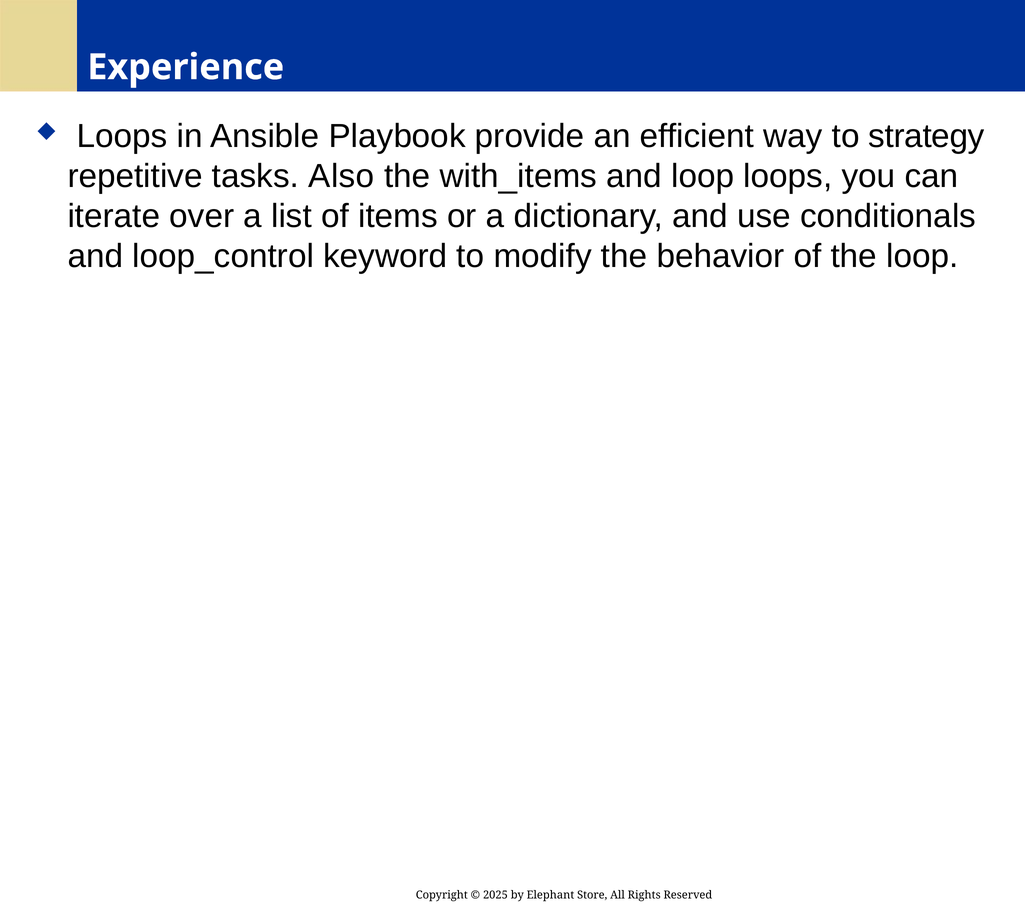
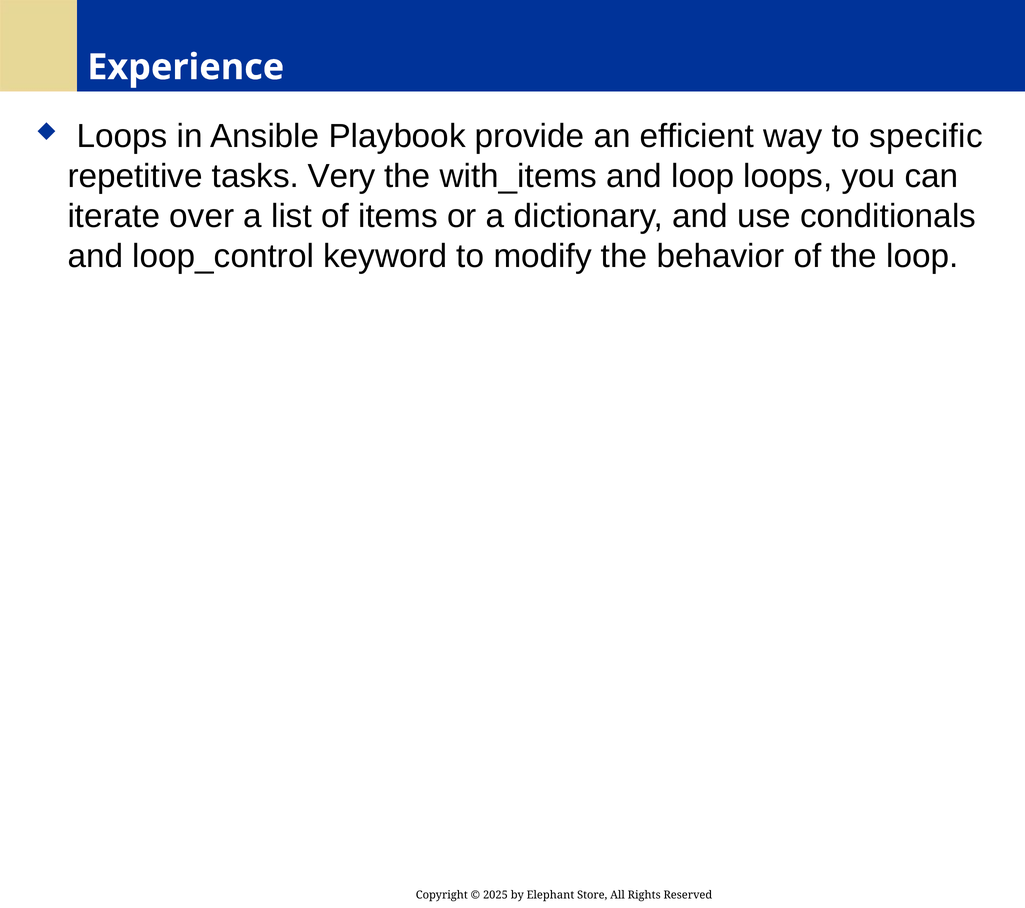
strategy: strategy -> specific (926, 136)
Also: Also -> Very (342, 176)
